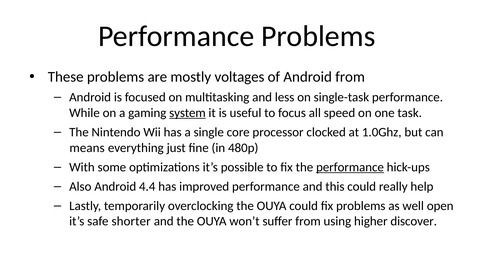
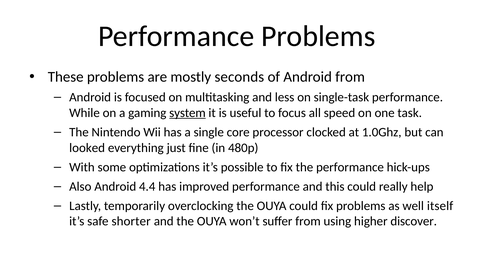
voltages: voltages -> seconds (239, 77)
means: means -> looked (87, 148)
performance underline: present -> none (350, 167)
open: open -> itself (440, 206)
